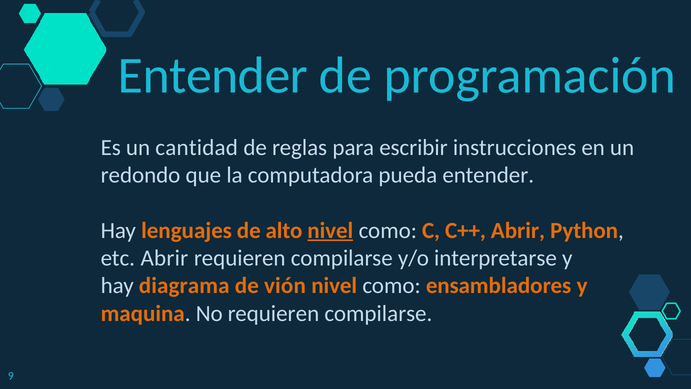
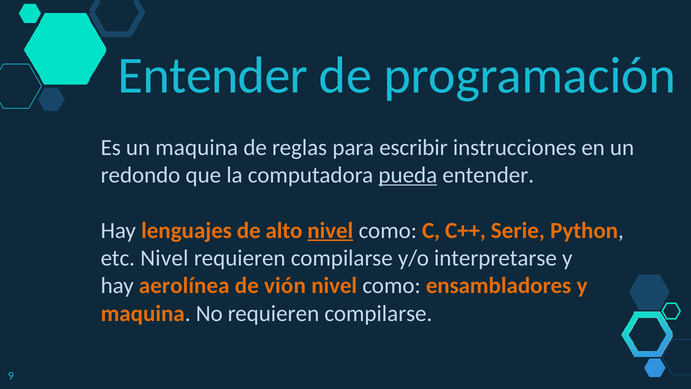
un cantidad: cantidad -> maquina (197, 147)
pueda underline: none -> present (408, 175)
C++ Abrir: Abrir -> Serie (518, 230)
etc Abrir: Abrir -> Nivel (164, 258)
diagrama: diagrama -> aerolínea (184, 286)
